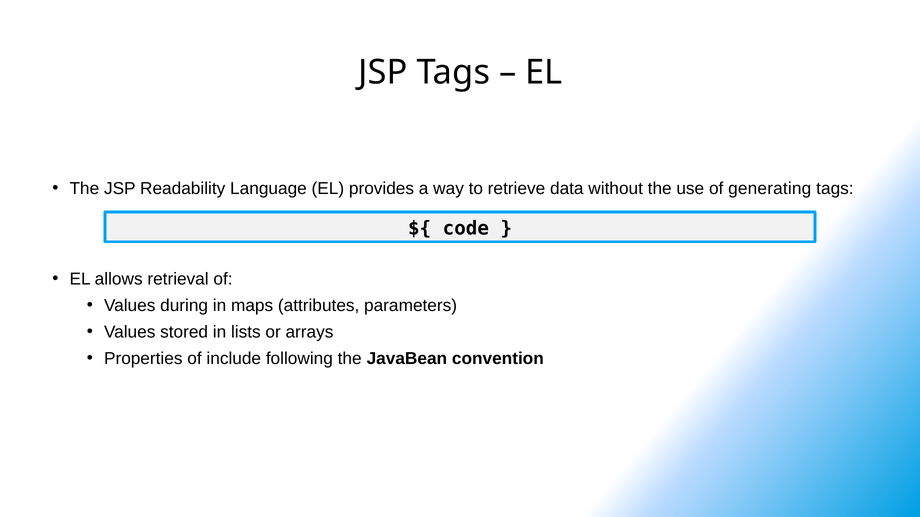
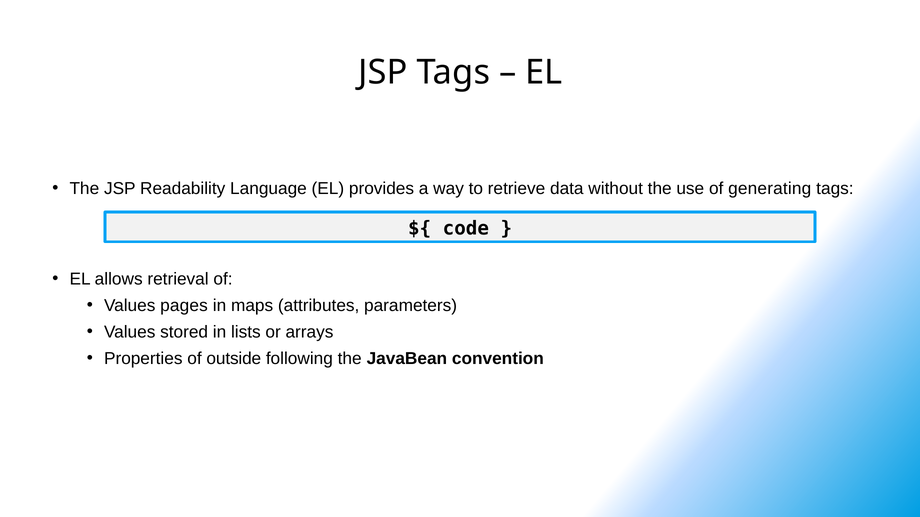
during: during -> pages (184, 306)
include: include -> outside (234, 359)
